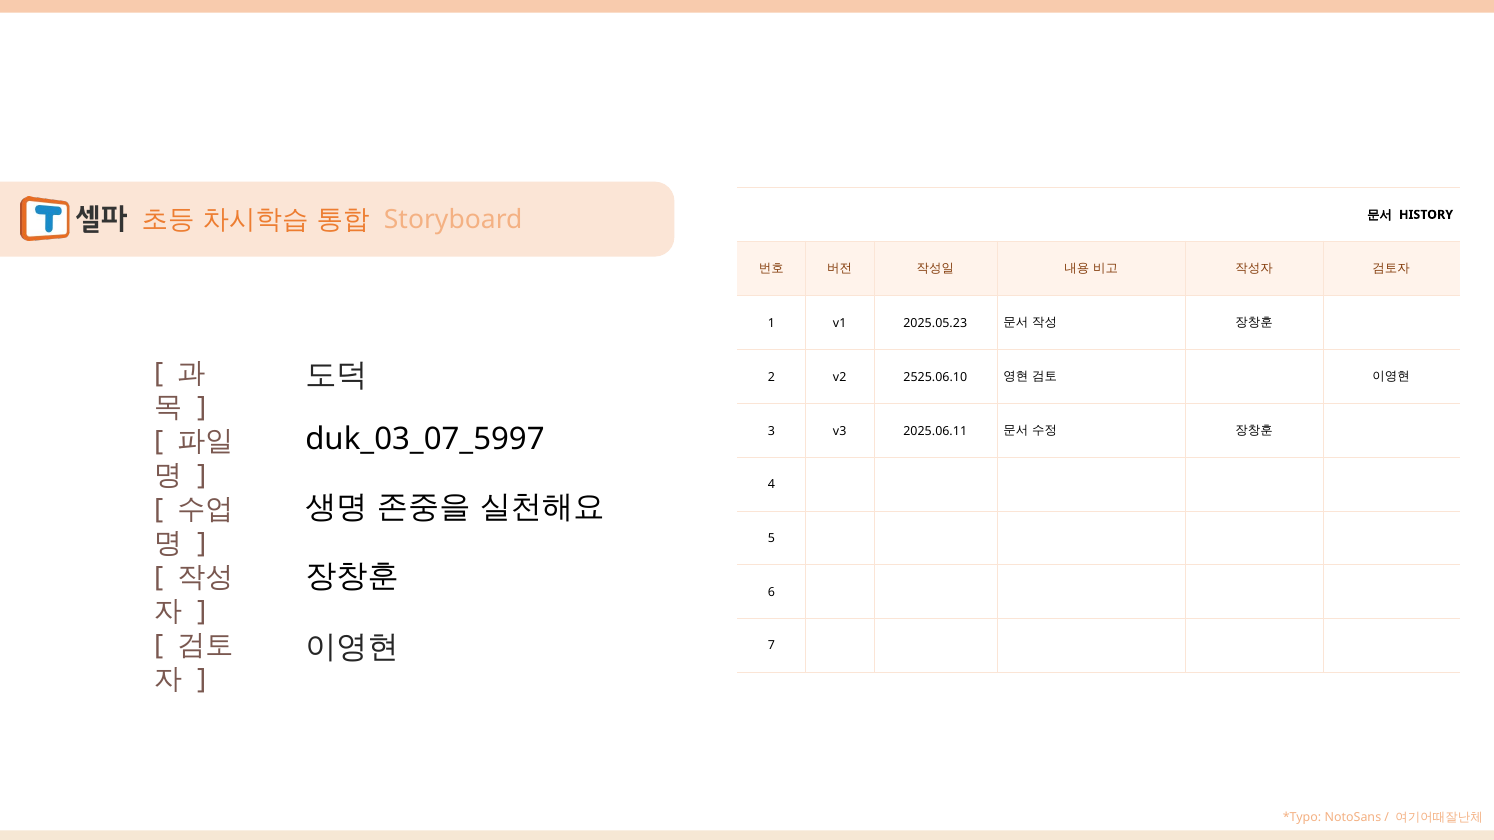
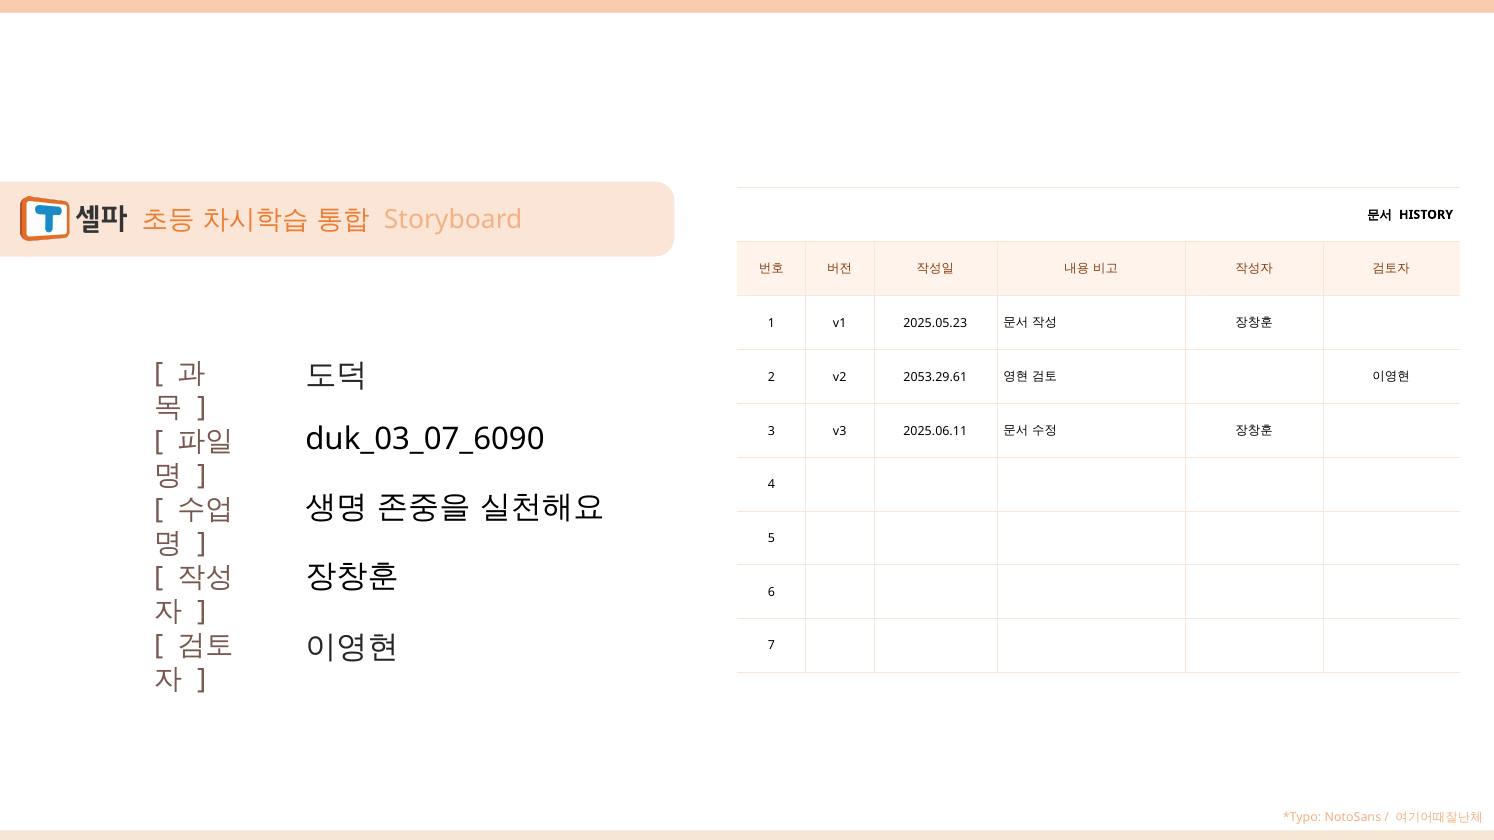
2525.06.10: 2525.06.10 -> 2053.29.61 (935, 377)
duk_03_07_5997: duk_03_07_5997 -> duk_03_07_6090 (425, 440)
